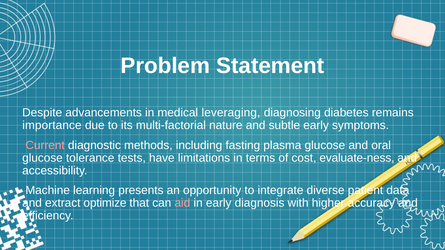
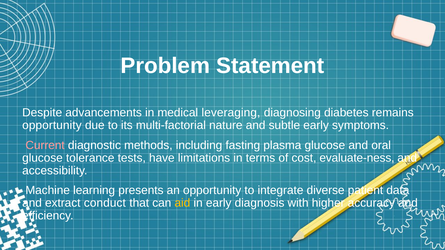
importance: importance -> opportunity (52, 125)
optimize: optimize -> conduct (105, 203)
aid colour: pink -> yellow (182, 203)
